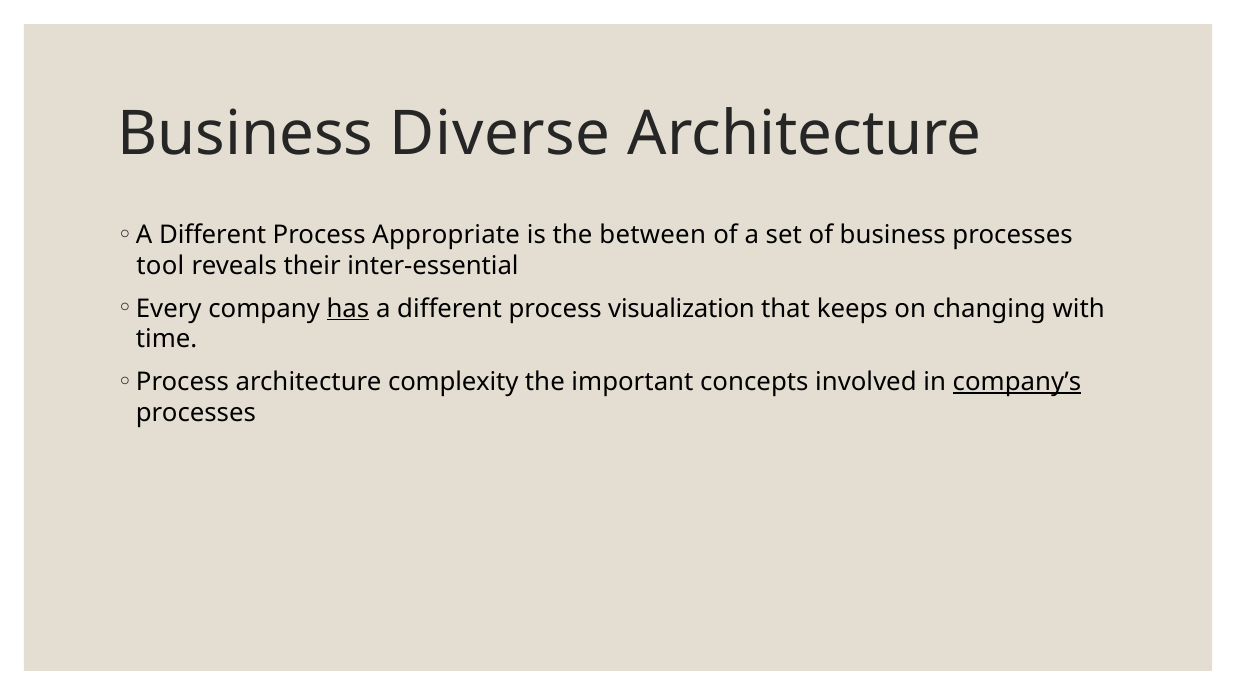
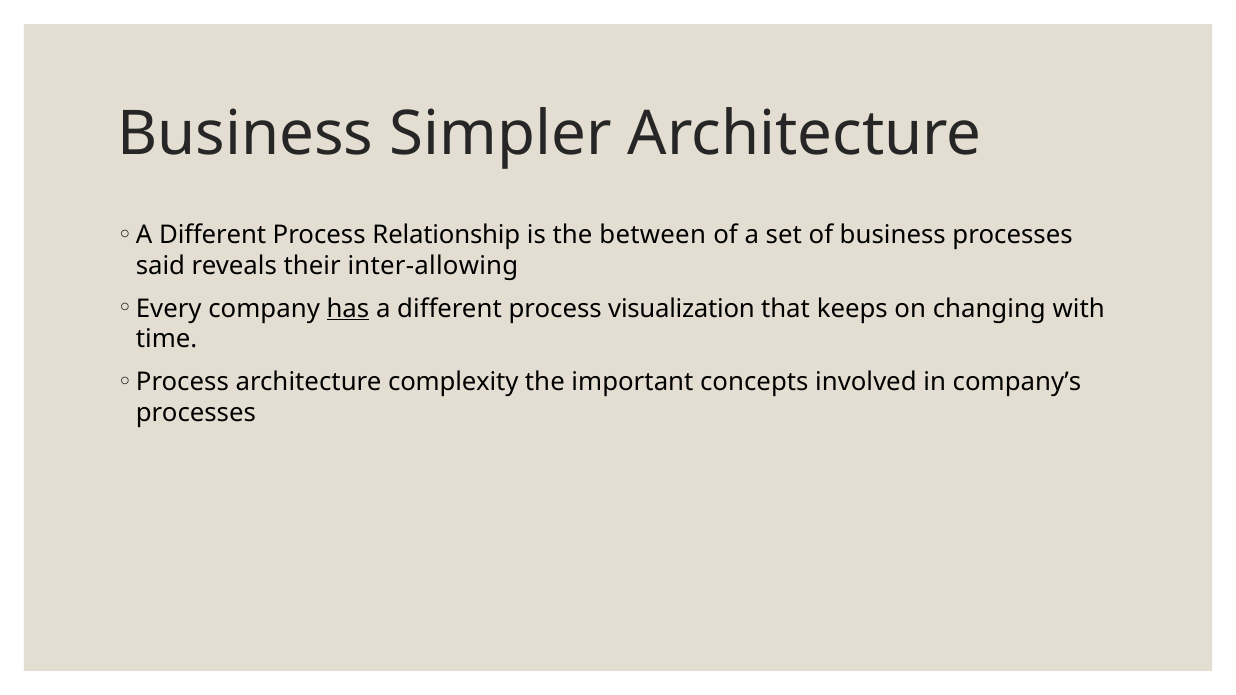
Diverse: Diverse -> Simpler (501, 134)
Appropriate: Appropriate -> Relationship (446, 235)
tool: tool -> said (160, 266)
inter-essential: inter-essential -> inter-allowing (433, 266)
company’s underline: present -> none (1017, 382)
